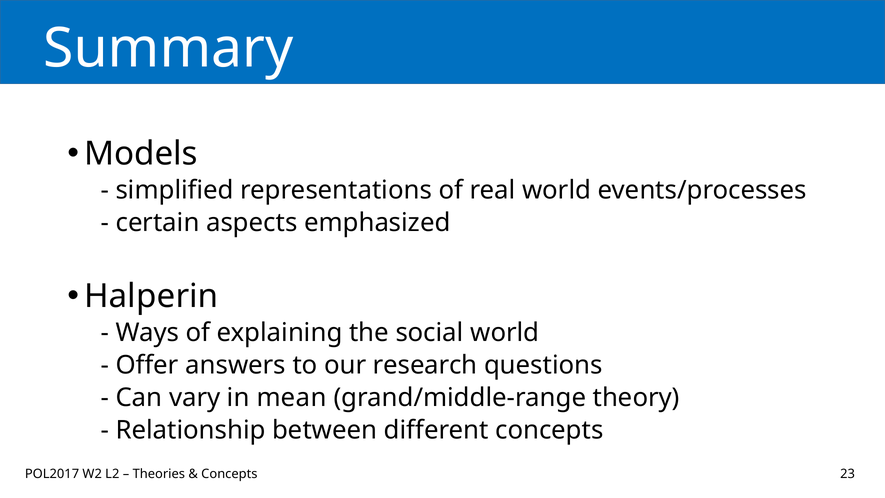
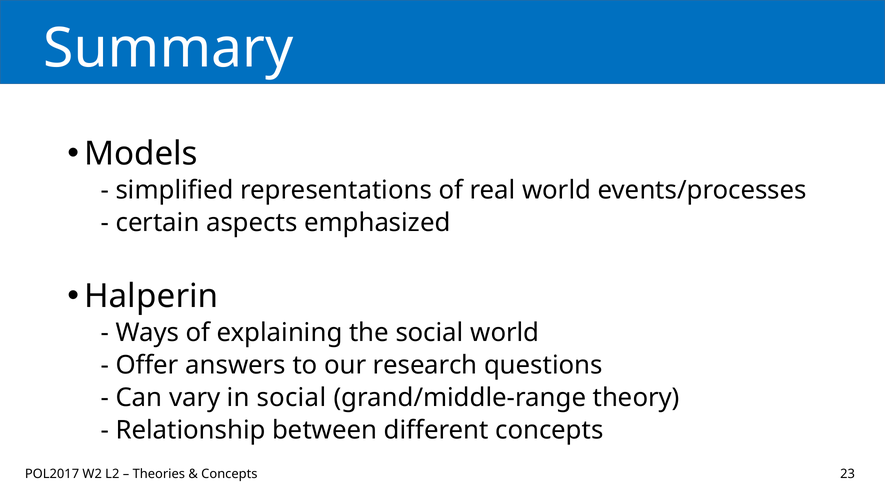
in mean: mean -> social (292, 398)
